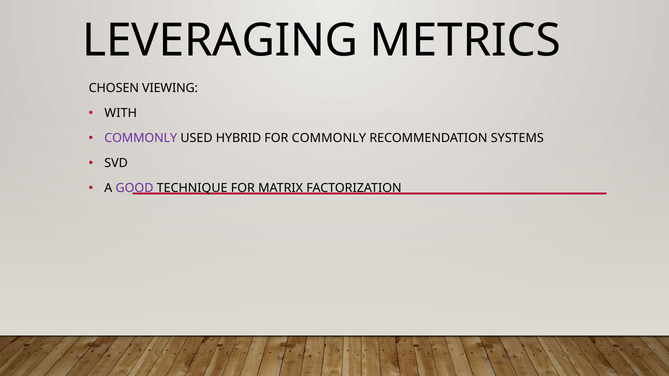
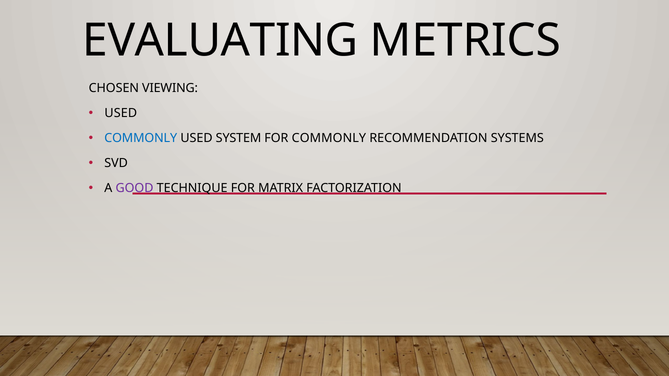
LEVERAGING: LEVERAGING -> EVALUATING (220, 40)
WITH: WITH -> USED (121, 113)
COMMONLY colour: purple -> blue (141, 138)
HYBRID: HYBRID -> SYSTEM (239, 138)
